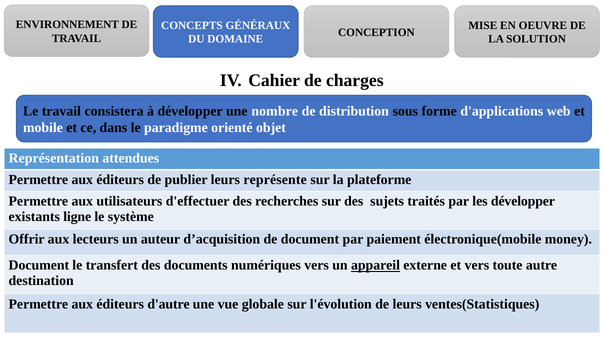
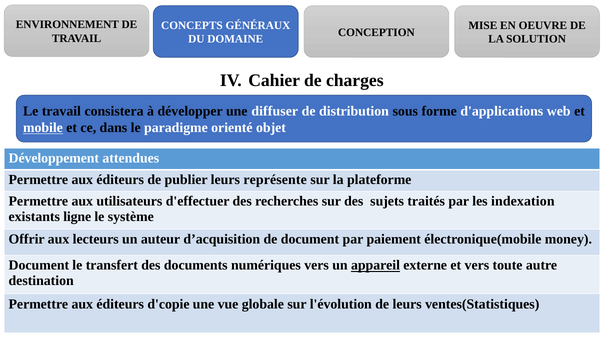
nombre: nombre -> diffuser (275, 111)
mobile underline: none -> present (43, 128)
Représentation: Représentation -> Développement (54, 158)
les développer: développer -> indexation (523, 201)
d'autre: d'autre -> d'copie (168, 304)
